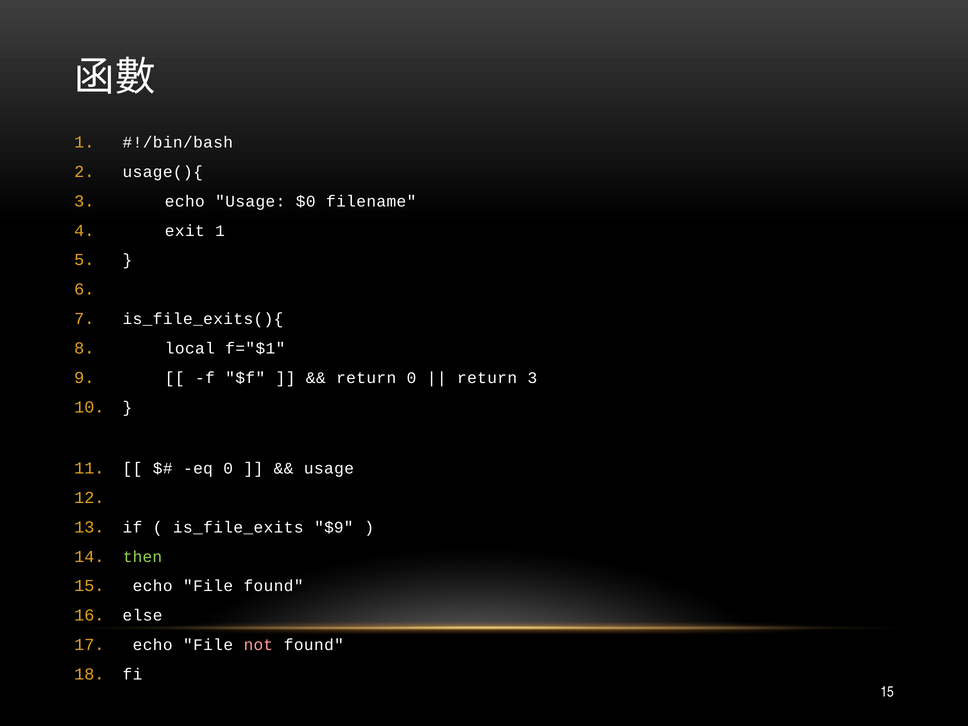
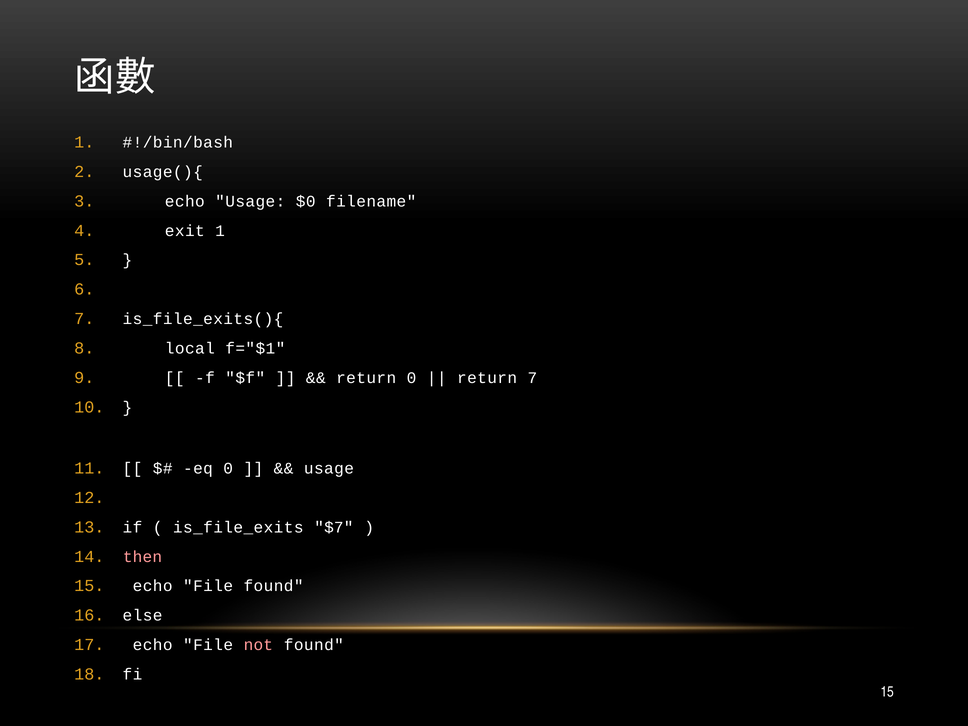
return 3: 3 -> 7 (532, 378)
$9: $9 -> $7 (334, 527)
then colour: light green -> pink (142, 557)
